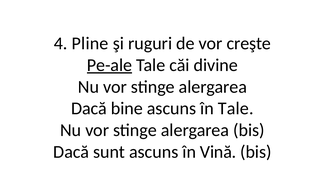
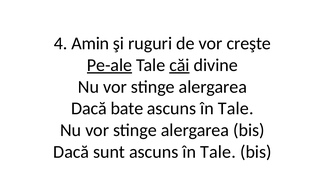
Pline: Pline -> Amin (90, 43)
căi underline: none -> present (179, 65)
bine: bine -> bate (127, 108)
sunt ascuns în Vină: Vină -> Tale (218, 152)
